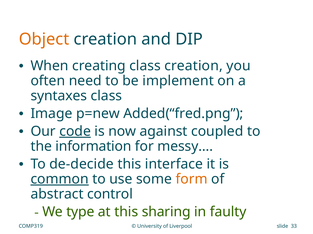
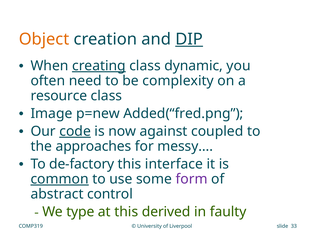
DIP underline: none -> present (189, 39)
creating underline: none -> present (99, 66)
class creation: creation -> dynamic (194, 66)
implement: implement -> complexity (178, 81)
syntaxes: syntaxes -> resource (59, 96)
information: information -> approaches (93, 147)
de-decide: de-decide -> de-factory (82, 165)
form colour: orange -> purple (192, 180)
sharing: sharing -> derived (166, 212)
